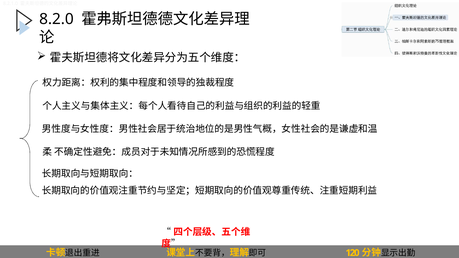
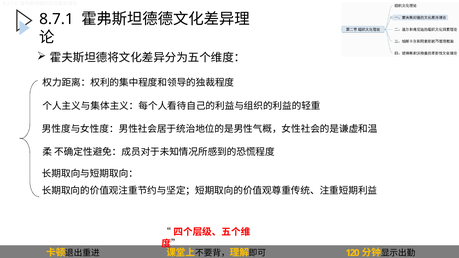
8.2.0: 8.2.0 -> 8.7.1 (56, 19)
